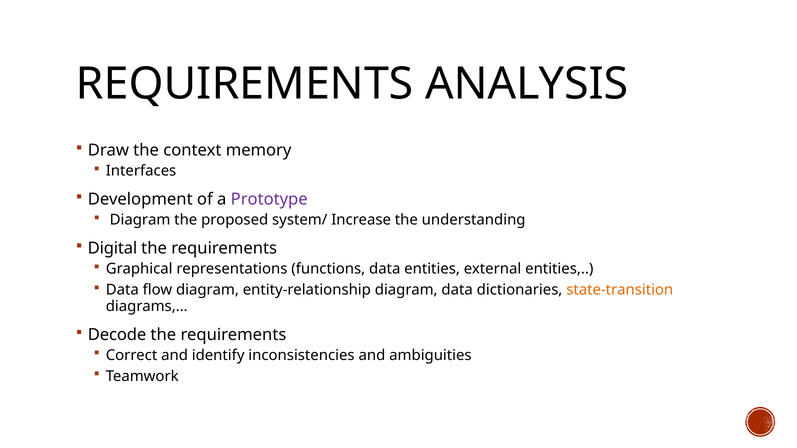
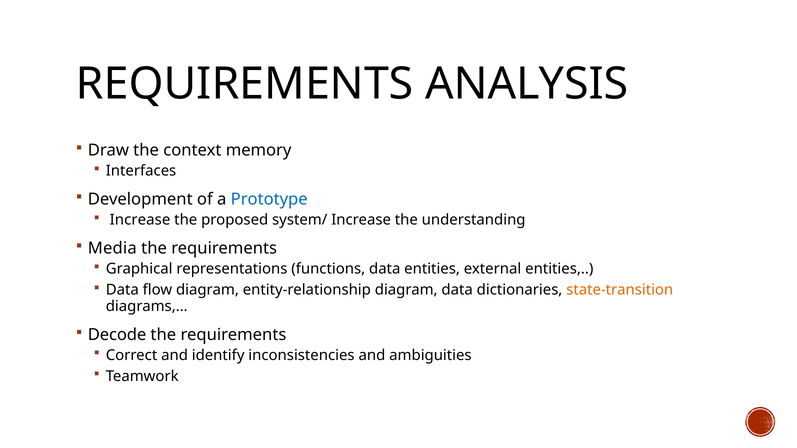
Prototype colour: purple -> blue (269, 200)
Diagram: Diagram -> Increase (140, 220)
Digital: Digital -> Media (112, 249)
